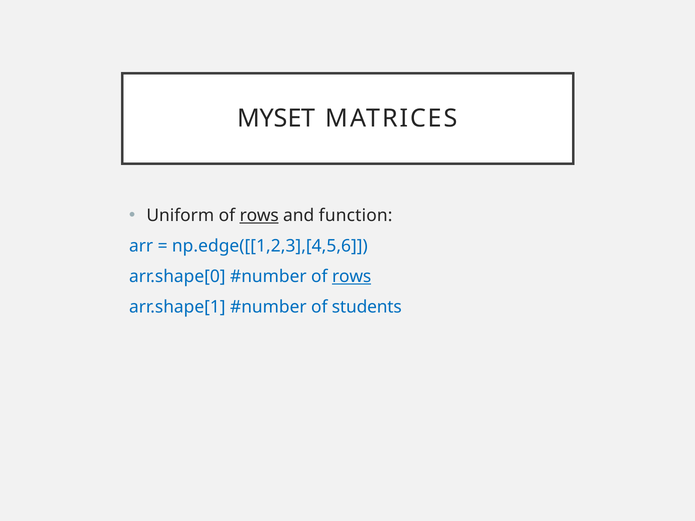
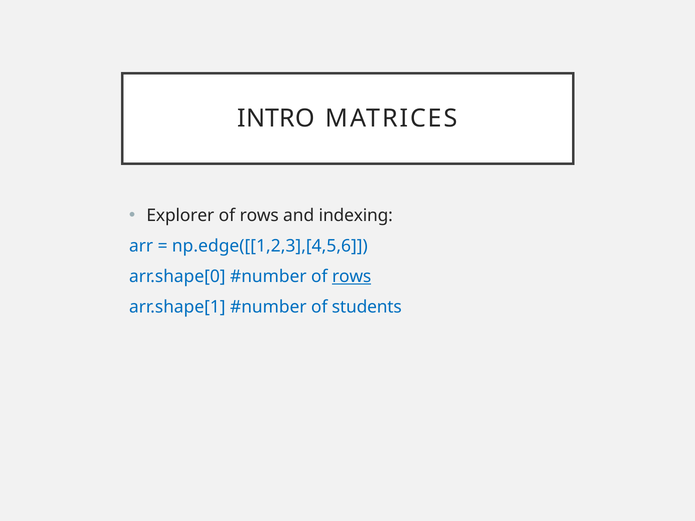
MYSET: MYSET -> INTRO (276, 118)
Uniform: Uniform -> Explorer (180, 216)
rows underline: present -> none (259, 216)
function: function -> indexing (356, 216)
